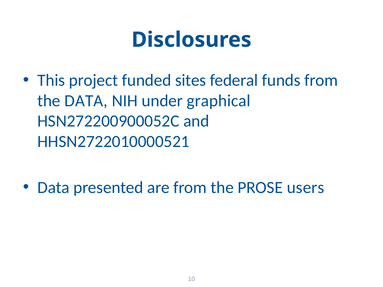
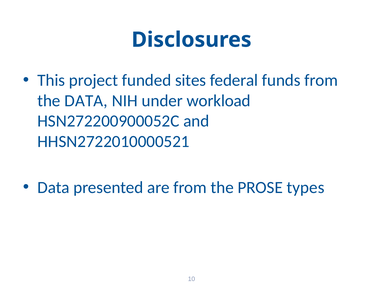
graphical: graphical -> workload (219, 101)
users: users -> types (306, 188)
